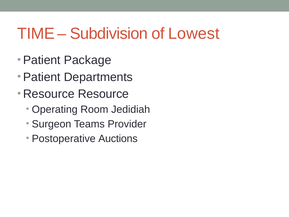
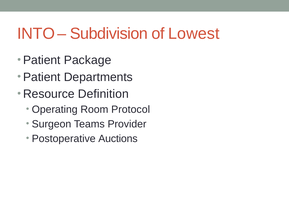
TIME: TIME -> INTO (36, 34)
Resource Resource: Resource -> Definition (103, 94)
Jedidiah: Jedidiah -> Protocol (131, 109)
